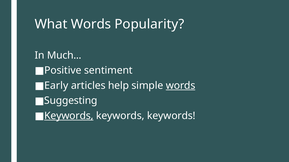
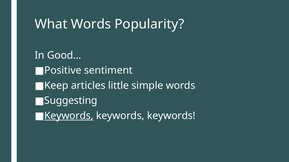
Much: Much -> Good (64, 55)
Early: Early -> Keep (56, 86)
help: help -> little (119, 86)
words underline: present -> none (181, 86)
